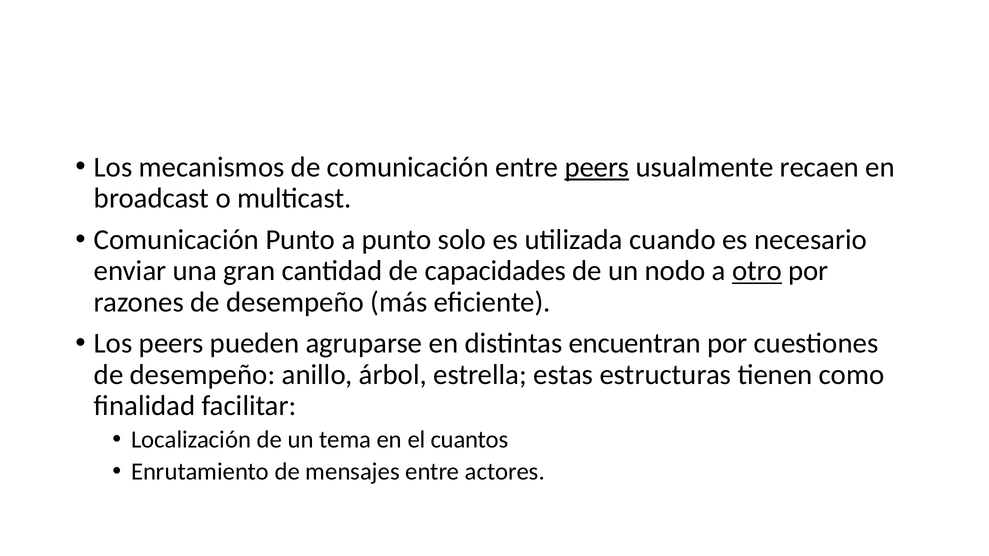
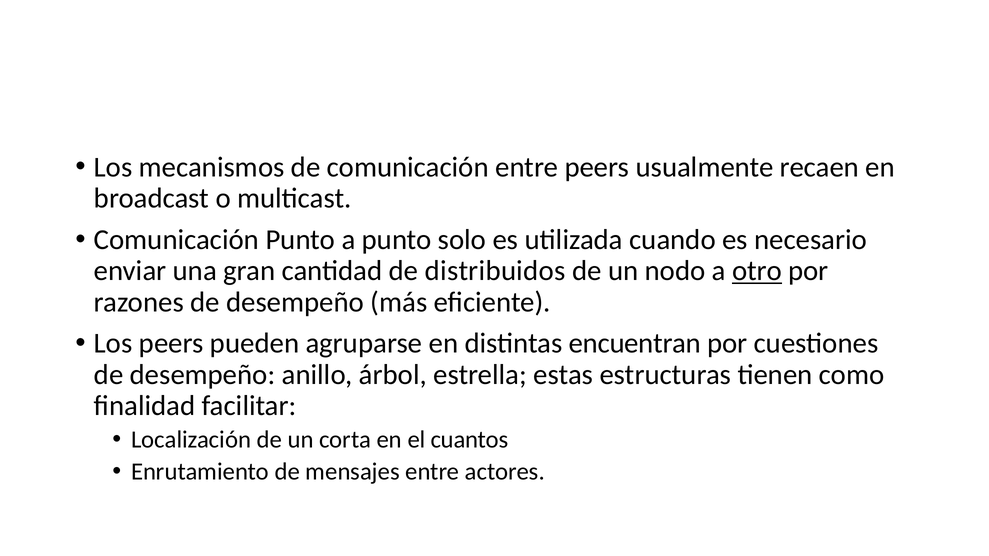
peers underline: present -> none (597, 167)
capacidades: capacidades -> distribuidos (495, 271)
tema: tema -> corta (345, 440)
